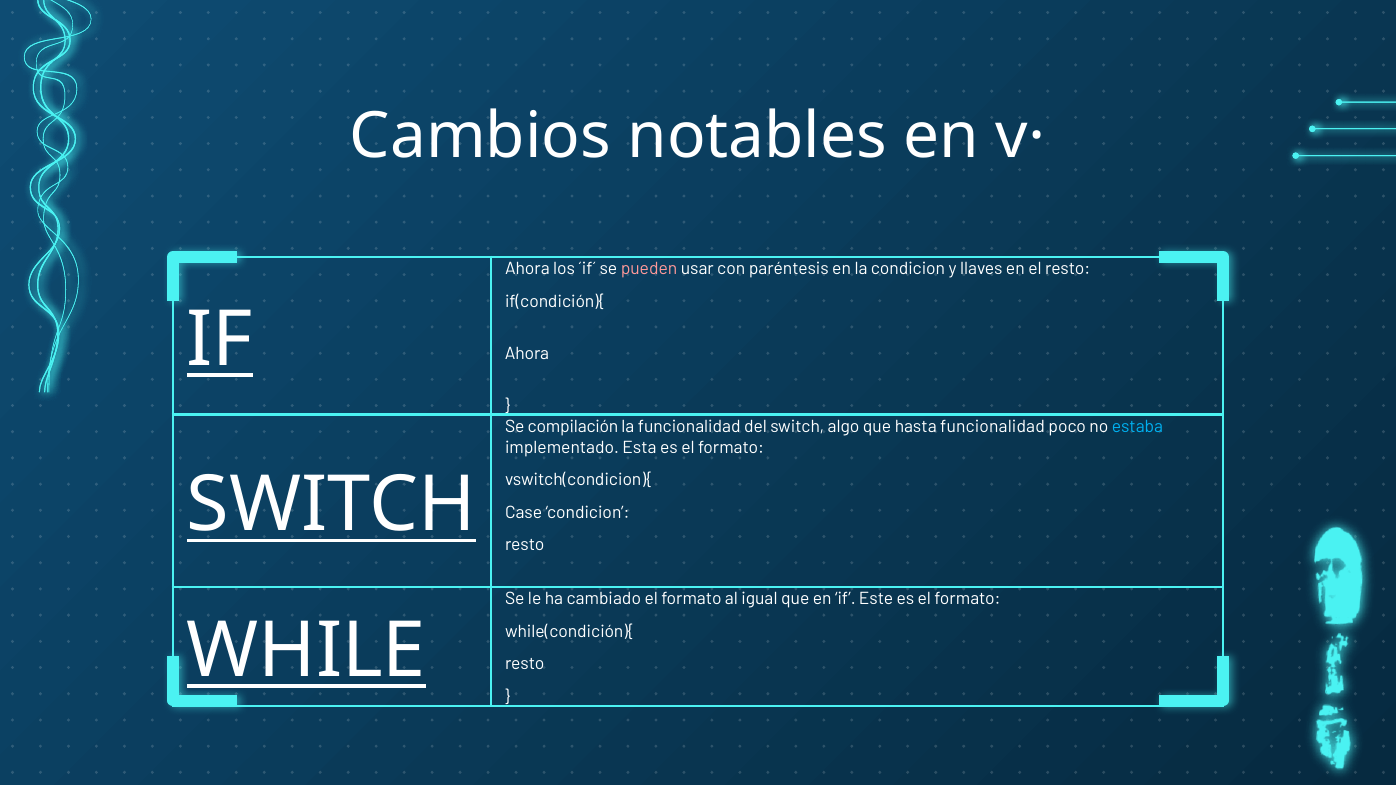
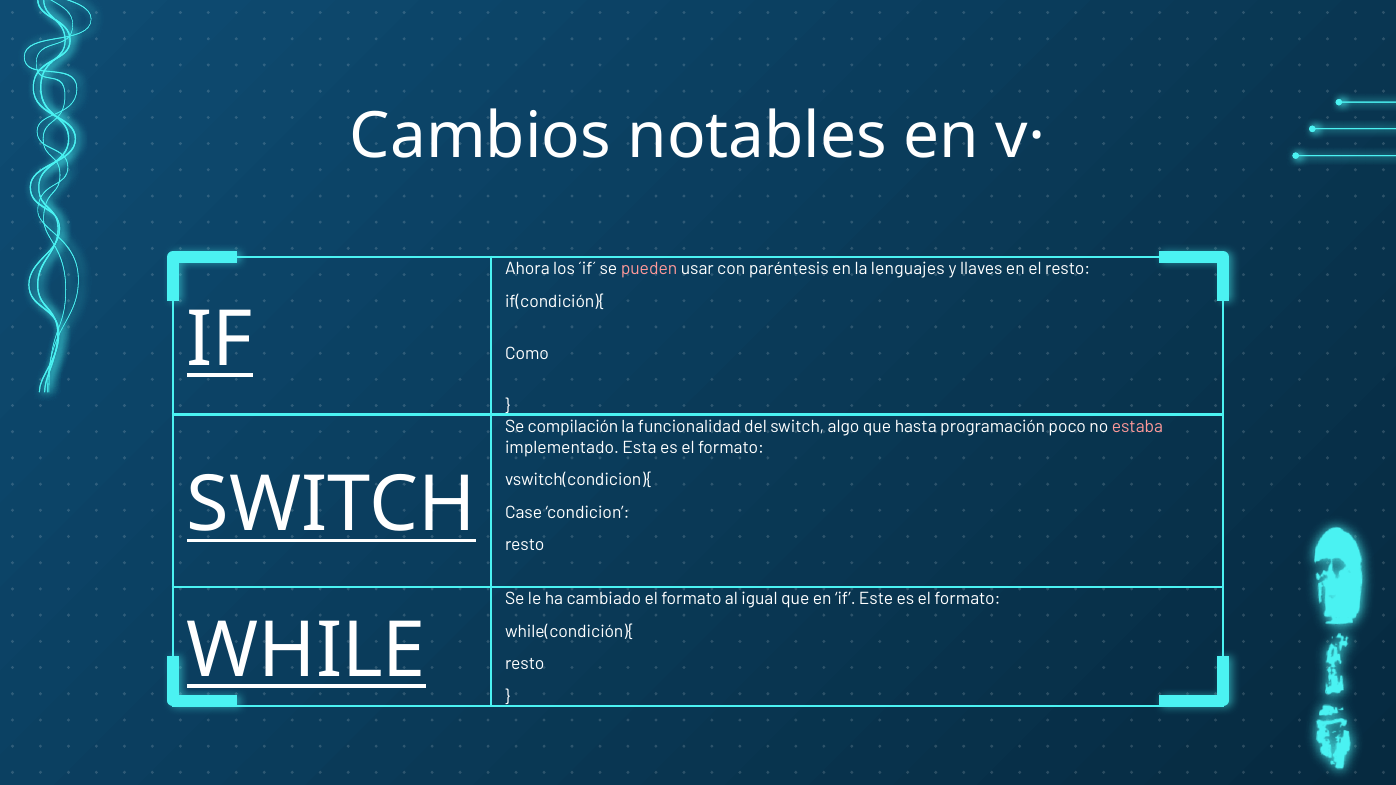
la condicion: condicion -> lenguajes (908, 269)
Ahora: Ahora -> Como (527, 353)
hasta funcionalidad: funcionalidad -> programación (993, 426)
estaba colour: light blue -> pink (1137, 426)
